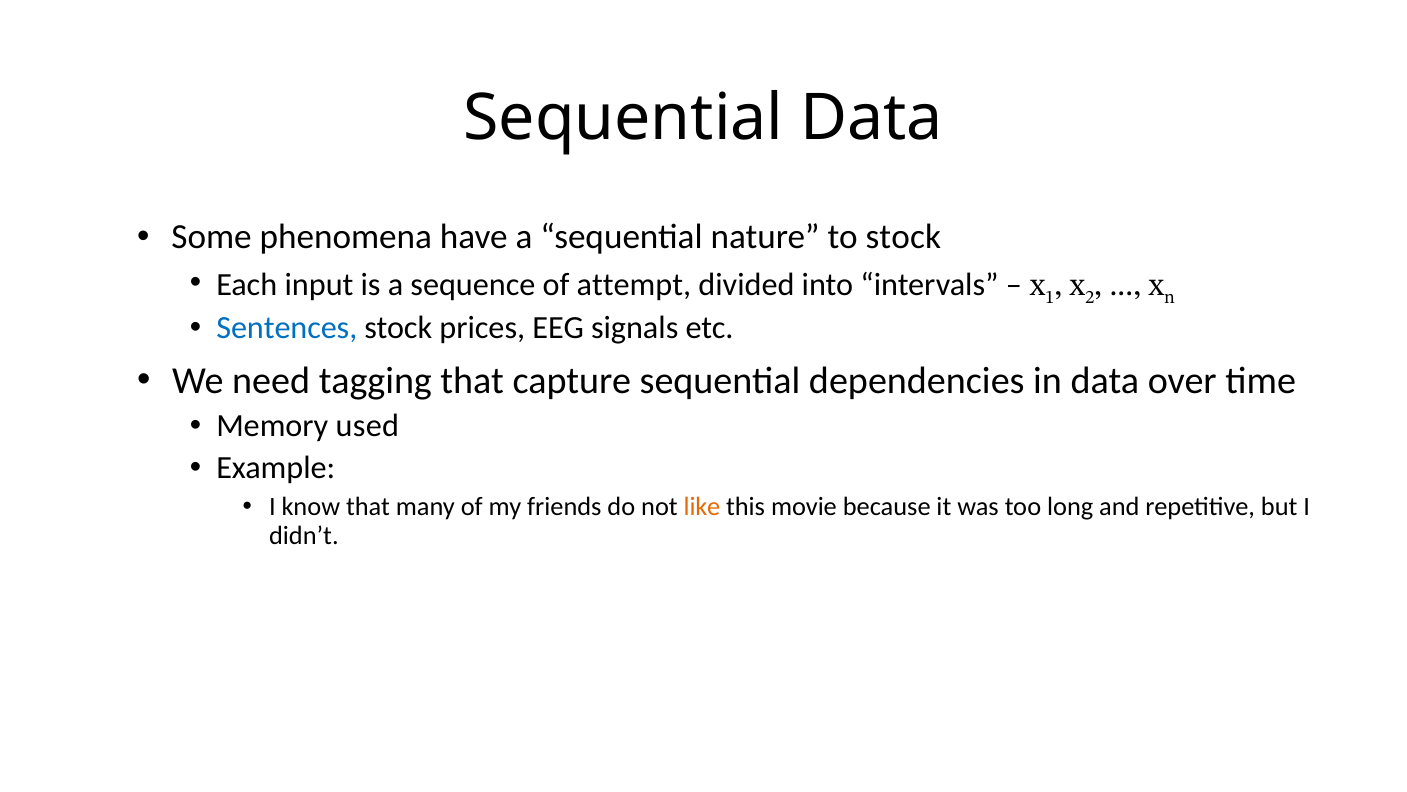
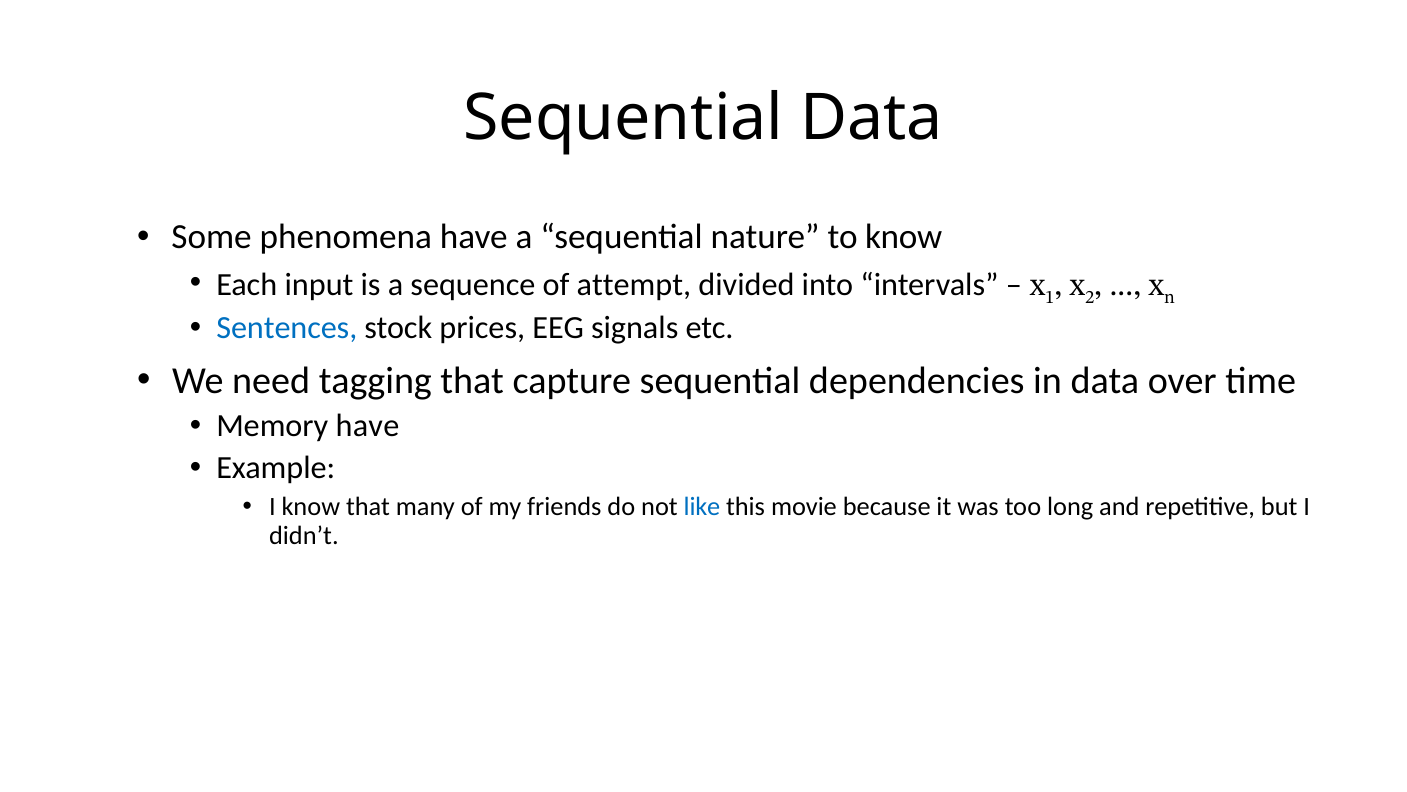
to stock: stock -> know (904, 237)
Memory used: used -> have (367, 426)
like colour: orange -> blue (702, 507)
